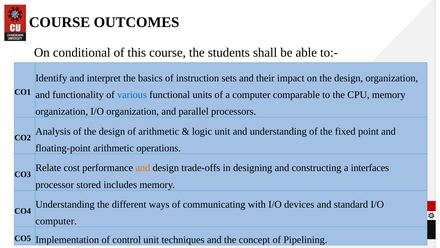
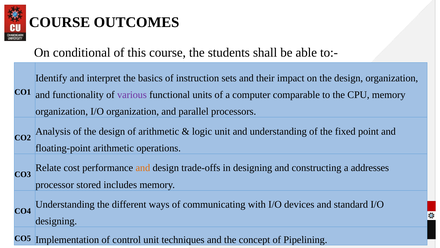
various colour: blue -> purple (132, 95)
interfaces: interfaces -> addresses (370, 168)
computer: computer -> designing (56, 221)
